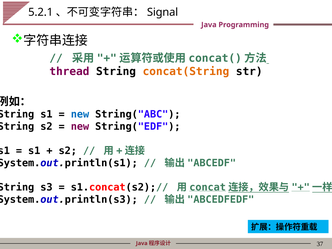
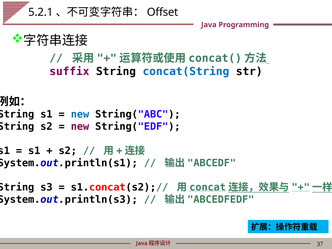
Signal: Signal -> Offset (163, 12)
thread: thread -> suffix (69, 72)
concat(String colour: orange -> blue (186, 72)
